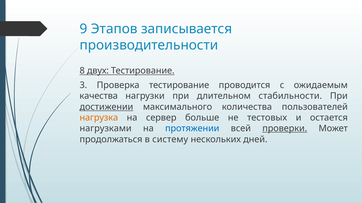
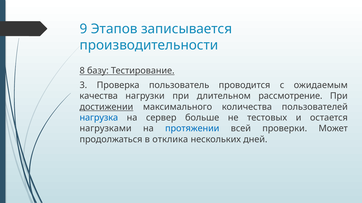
двух: двух -> базу (98, 71)
Проверка тестирование: тестирование -> пользователь (179, 85)
стабильности: стабильности -> рассмотрение (290, 96)
нагрузка colour: orange -> blue (99, 118)
проверки underline: present -> none (285, 129)
систему: систему -> отклика (170, 140)
